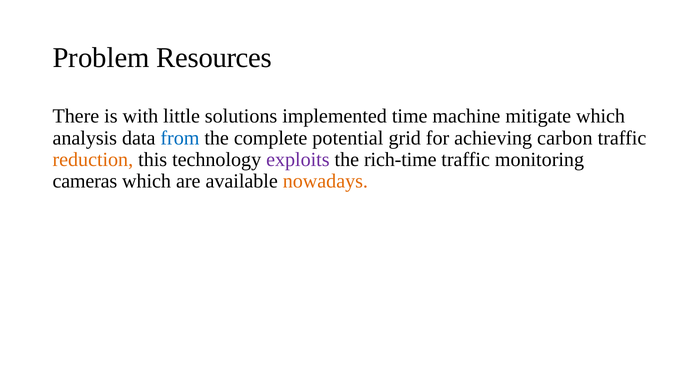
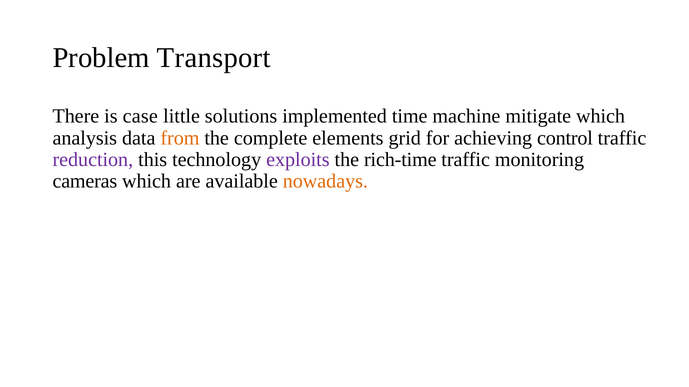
Resources: Resources -> Transport (214, 58)
with: with -> case (140, 116)
from colour: blue -> orange (180, 138)
potential: potential -> elements (348, 138)
carbon: carbon -> control (565, 138)
reduction colour: orange -> purple (93, 160)
